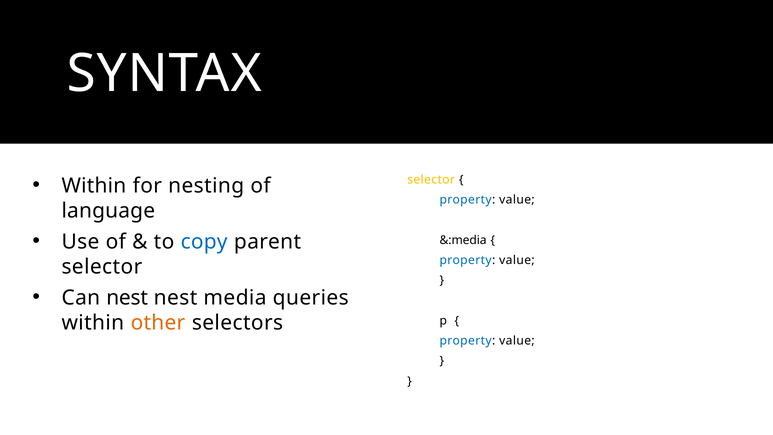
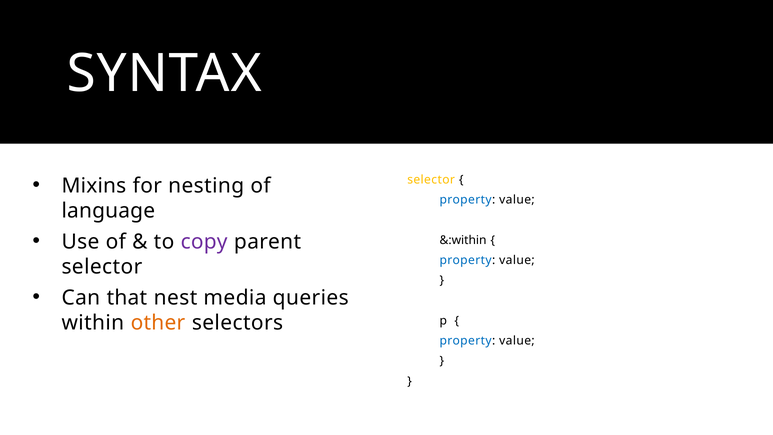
Within: Within -> Mixins (94, 186)
copy colour: blue -> purple (204, 242)
&:media: &:media -> &:within (463, 240)
Can nest: nest -> that (127, 298)
